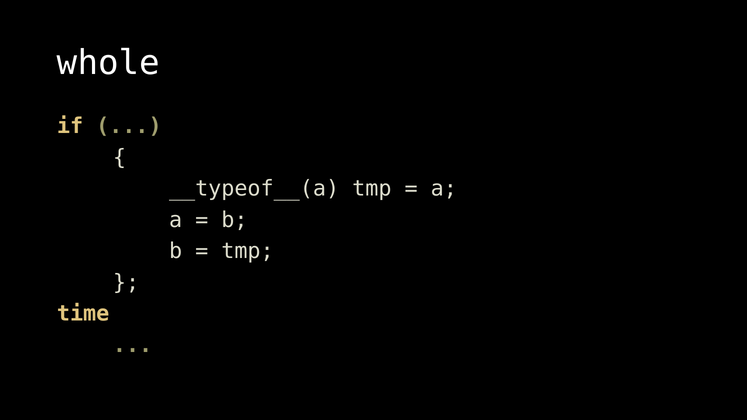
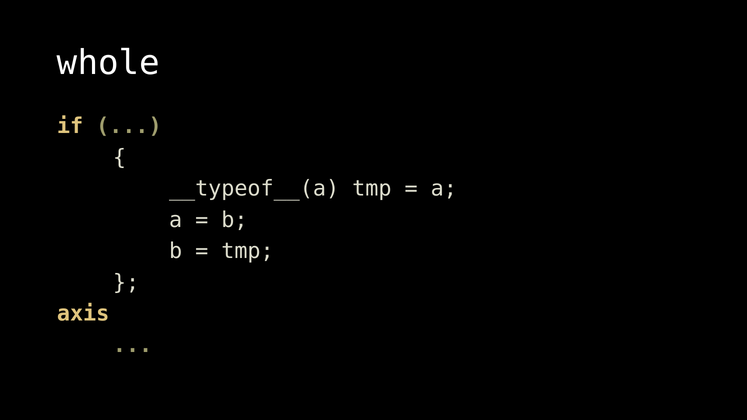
time: time -> axis (83, 314)
